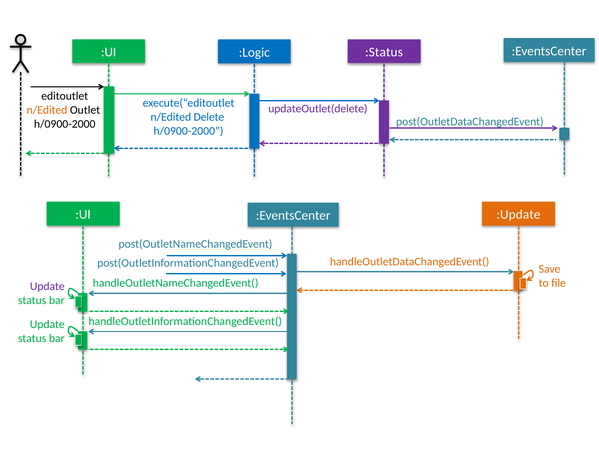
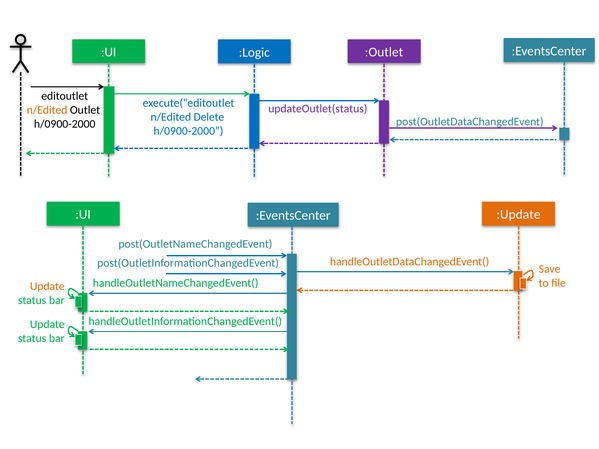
:Status: :Status -> :Outlet (384, 52)
updateOutlet(delete: updateOutlet(delete -> updateOutlet(status (318, 109)
Update colour: purple -> orange (47, 287)
